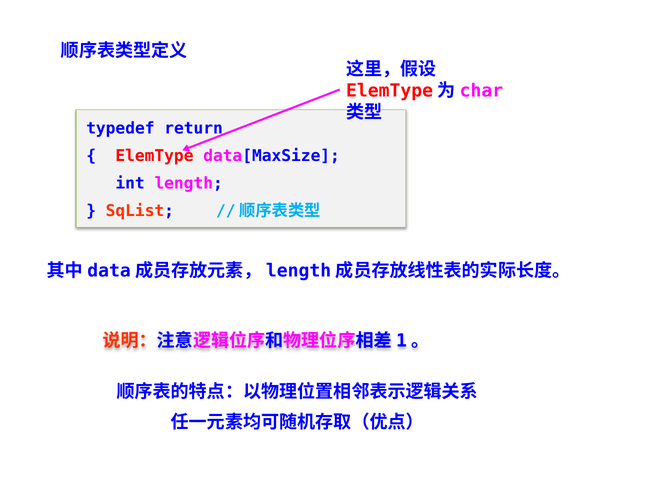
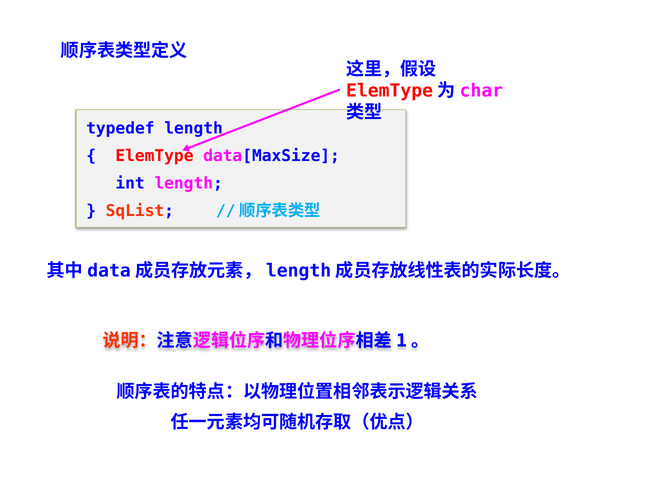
typedef return: return -> length (194, 128)
